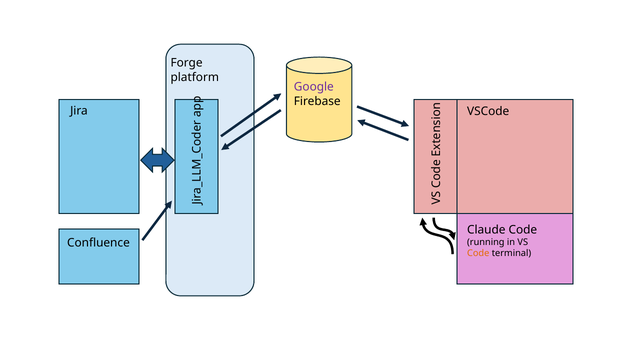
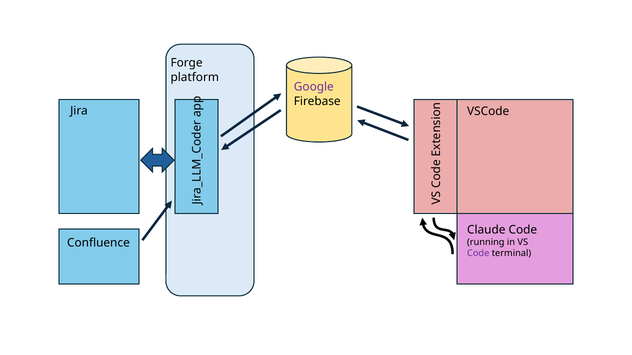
Code colour: orange -> purple (478, 254)
